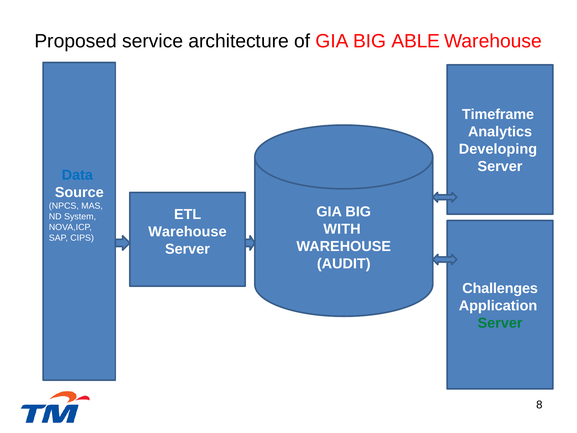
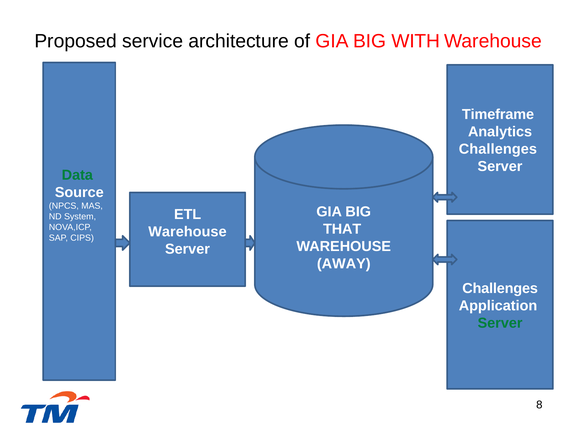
ABLE: ABLE -> WITH (416, 41)
Developing: Developing -> Challenges (498, 149)
Data colour: blue -> green (77, 175)
WITH: WITH -> THAT (342, 229)
AUDIT: AUDIT -> AWAY (344, 263)
